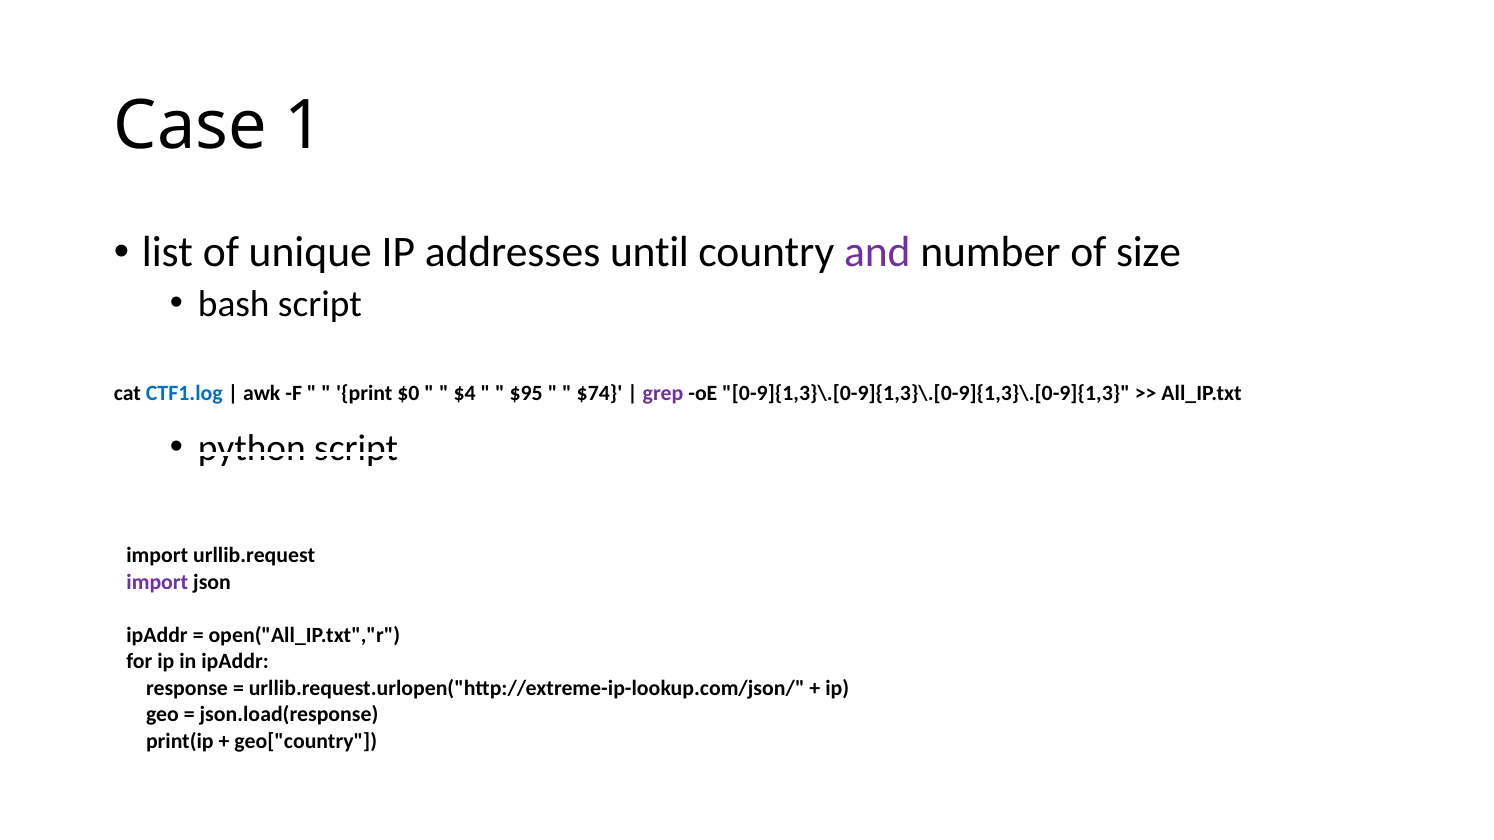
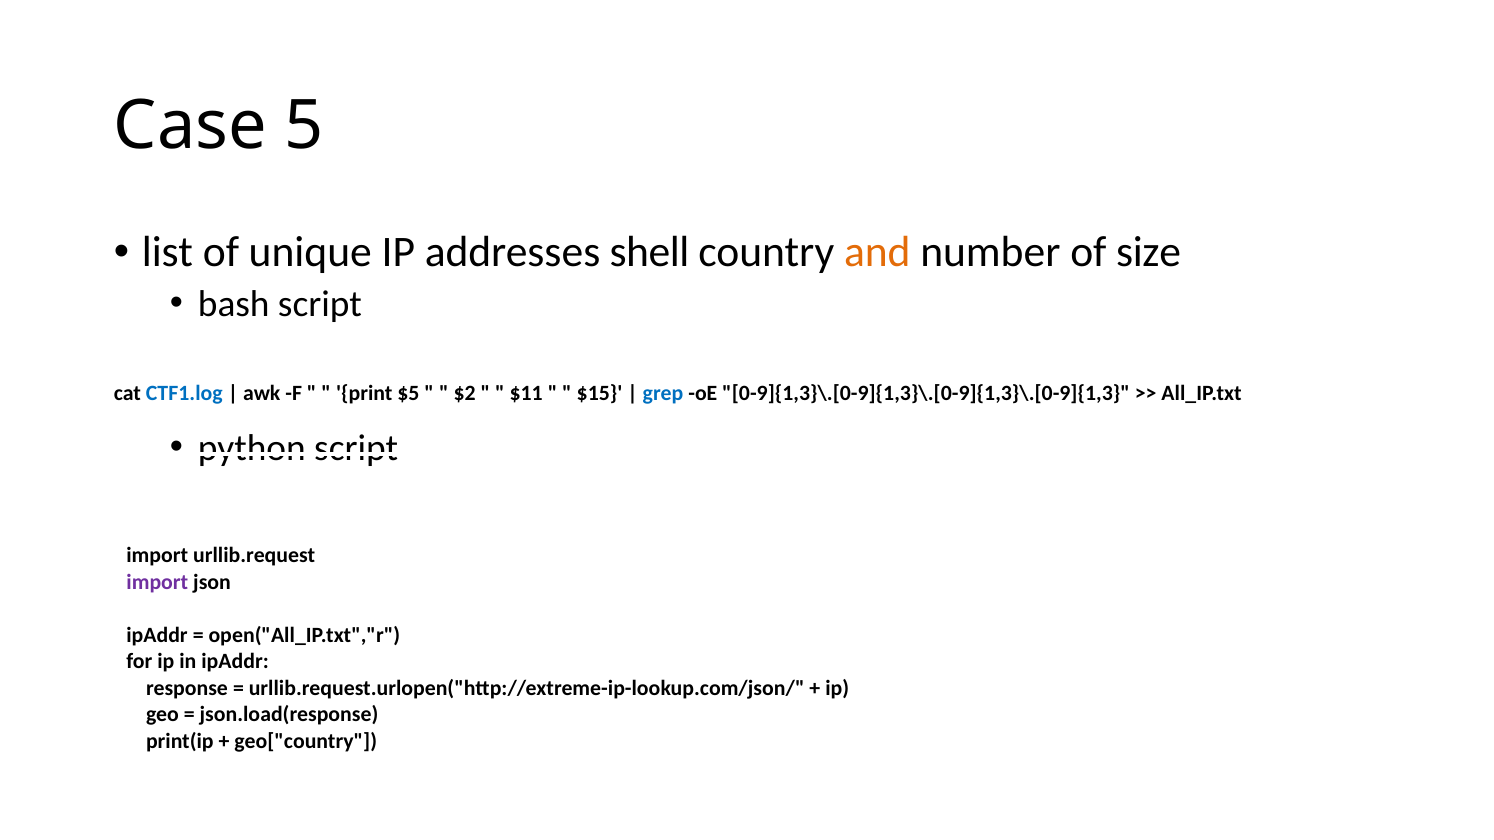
1: 1 -> 5 (304, 125)
until: until -> shell (649, 253)
and colour: purple -> orange (877, 253)
$0: $0 -> $5 (408, 394)
$4: $4 -> $2 (465, 394)
$95: $95 -> $11 (526, 394)
$74: $74 -> $15 (600, 394)
grep colour: purple -> blue (663, 394)
